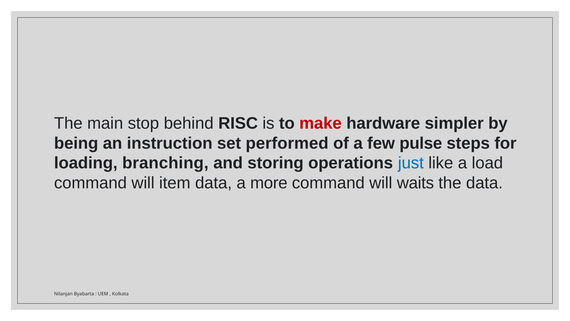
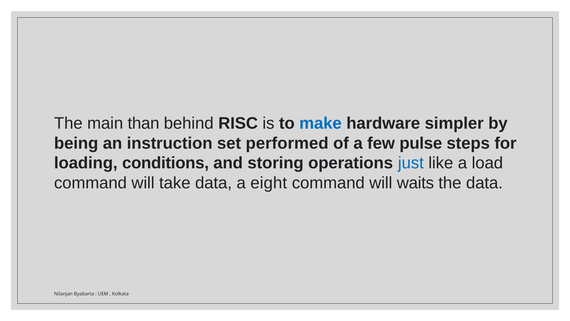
stop: stop -> than (144, 123)
make colour: red -> blue (321, 123)
branching: branching -> conditions (166, 163)
item: item -> take (175, 183)
more: more -> eight (269, 183)
